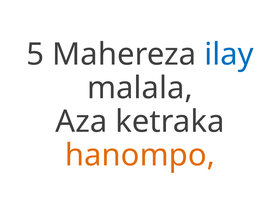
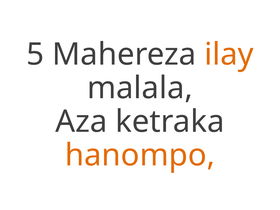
ilay colour: blue -> orange (229, 54)
